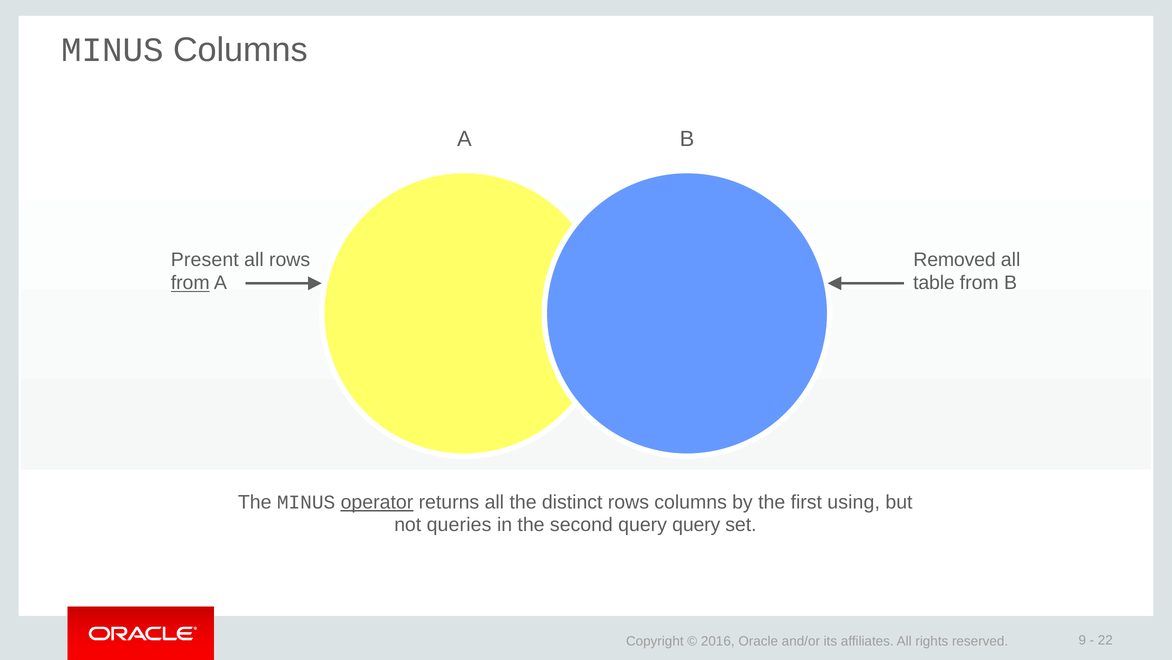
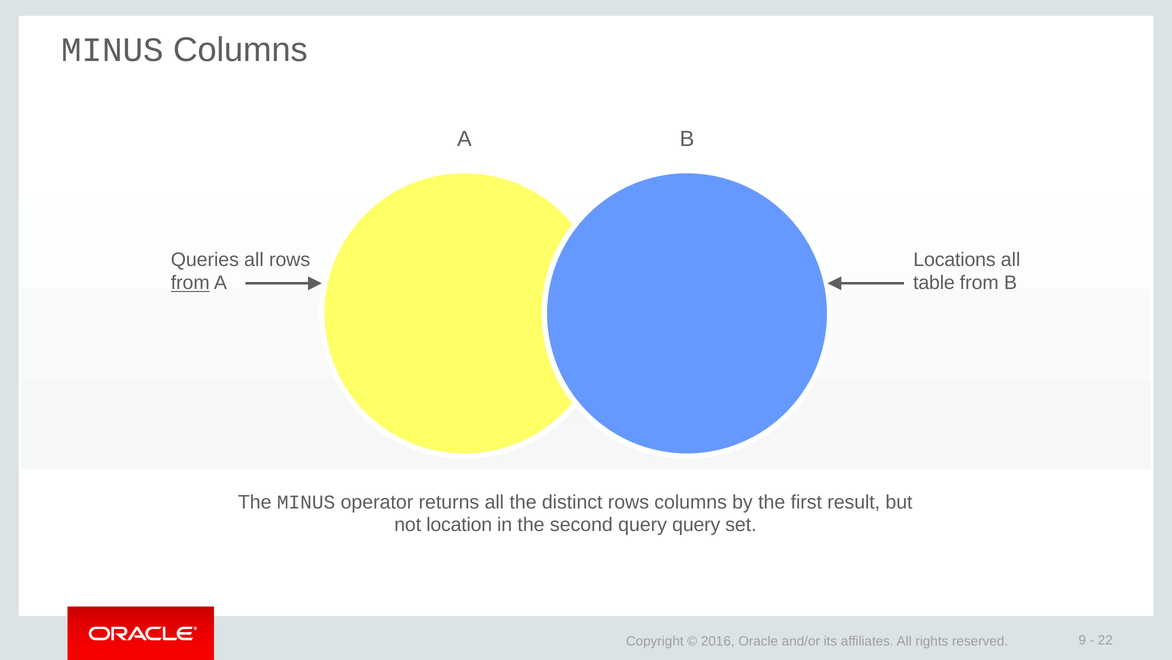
Present: Present -> Queries (205, 259)
Removed: Removed -> Locations (955, 259)
operator underline: present -> none (377, 502)
using: using -> result (854, 502)
queries: queries -> location (459, 524)
